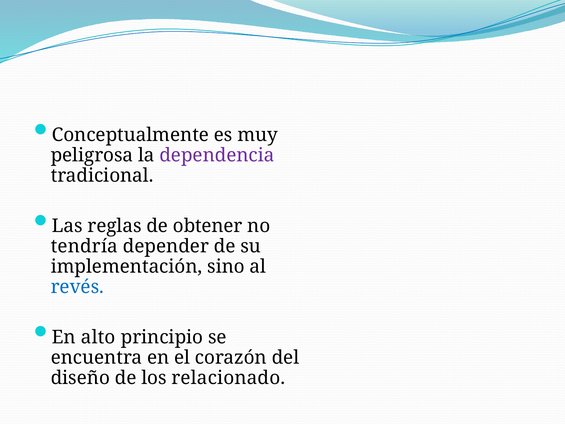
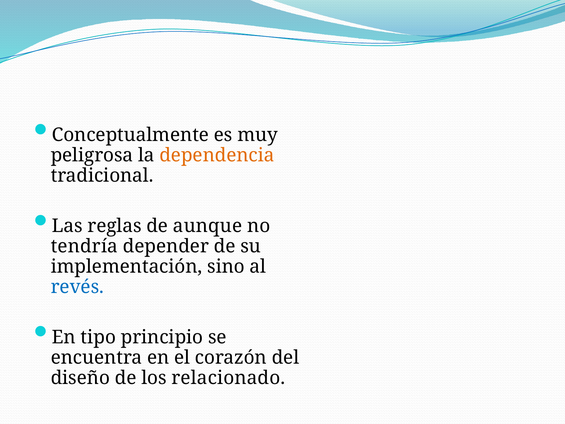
dependencia colour: purple -> orange (217, 155)
obtener: obtener -> aunque (208, 226)
alto: alto -> tipo (98, 337)
